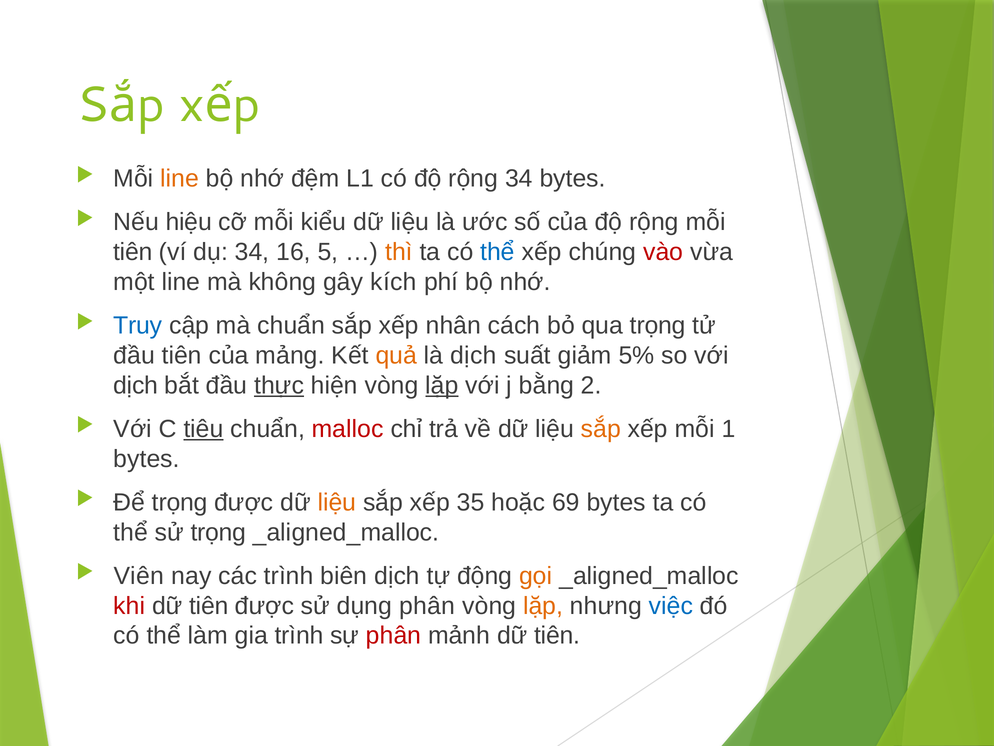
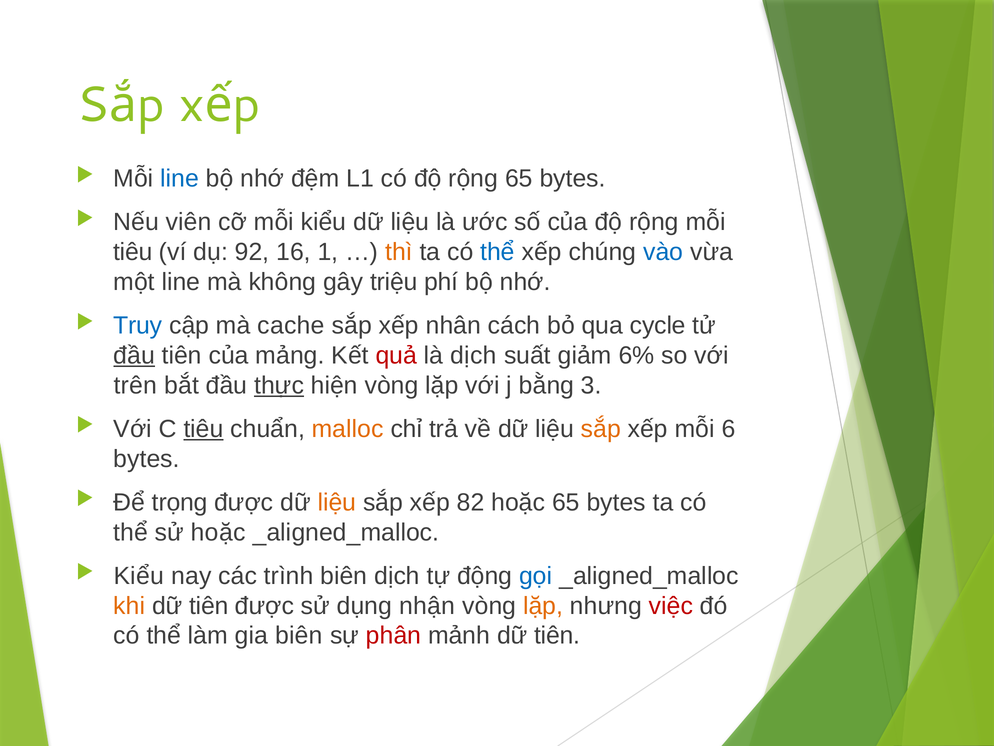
line colour: orange -> blue (180, 179)
rộng 34: 34 -> 65 (519, 179)
hiệu: hiệu -> viên (189, 222)
tiên: tiên -> tiêu (133, 252)
dụ 34: 34 -> 92 (252, 252)
5: 5 -> 1 (328, 252)
vào colour: red -> blue (663, 252)
kích: kích -> triệu (394, 282)
mà chuẩn: chuẩn -> cache (291, 325)
qua trọng: trọng -> cycle (658, 325)
đầu underline: none -> present (134, 355)
quả colour: orange -> red (396, 355)
5%: 5% -> 6% (637, 355)
dịch: dịch -> trên (135, 385)
lặp underline: present -> none (442, 385)
2: 2 -> 3 (591, 385)
malloc colour: red -> orange (348, 429)
1: 1 -> 6 (729, 429)
35: 35 -> 82 (471, 502)
hoặc 69: 69 -> 65 (566, 502)
sử trọng: trọng -> hoặc (218, 532)
Viên: Viên -> Kiểu (139, 576)
gọi colour: orange -> blue (536, 576)
khi colour: red -> orange (129, 605)
dụng phân: phân -> nhận (427, 605)
việc colour: blue -> red (671, 605)
gia trình: trình -> biên (299, 635)
